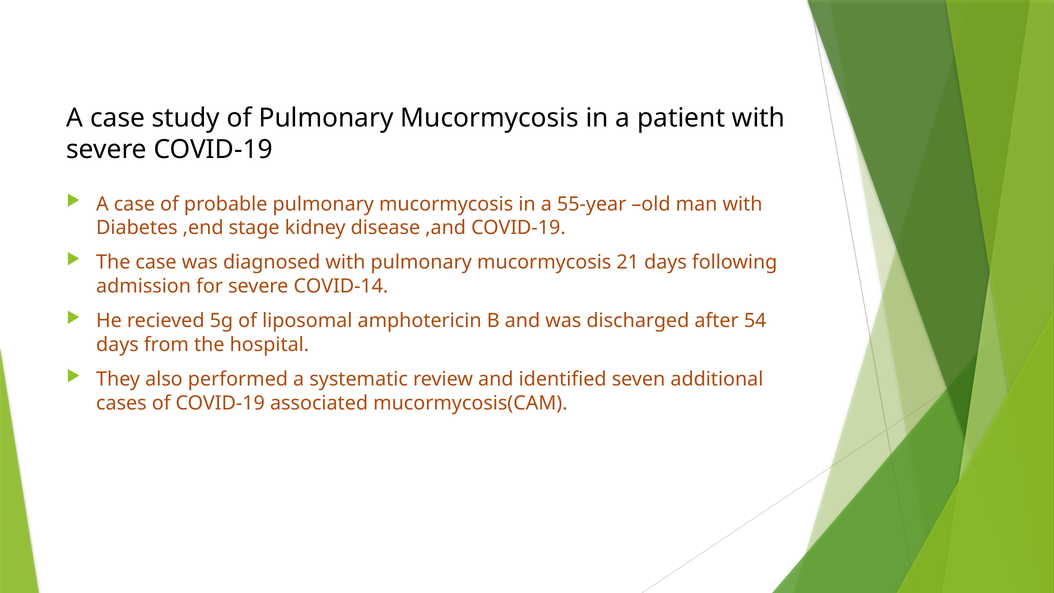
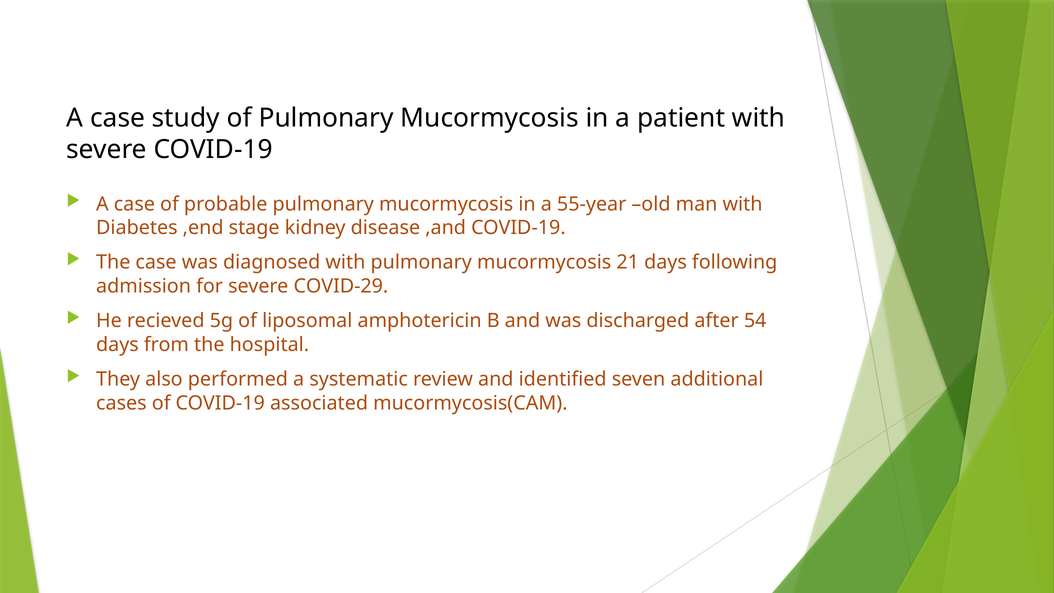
COVID-14: COVID-14 -> COVID-29 (341, 286)
